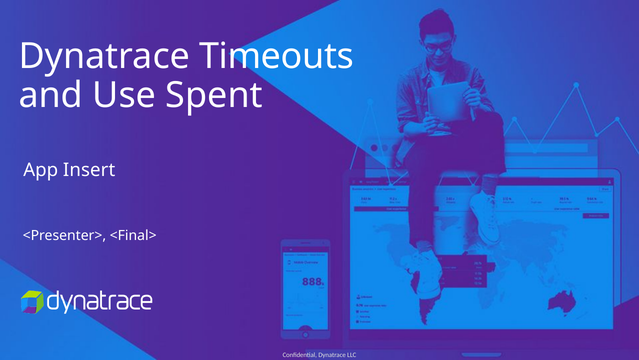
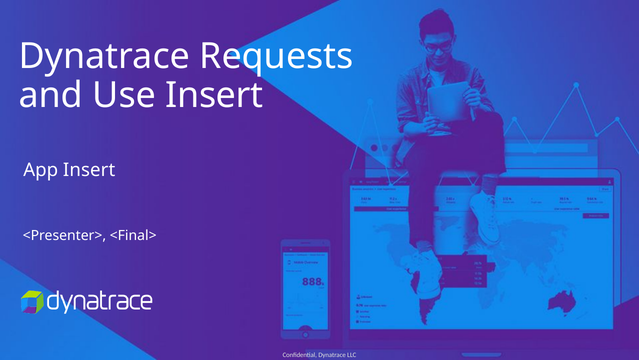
Timeouts: Timeouts -> Requests (276, 56)
Use Spent: Spent -> Insert (214, 95)
